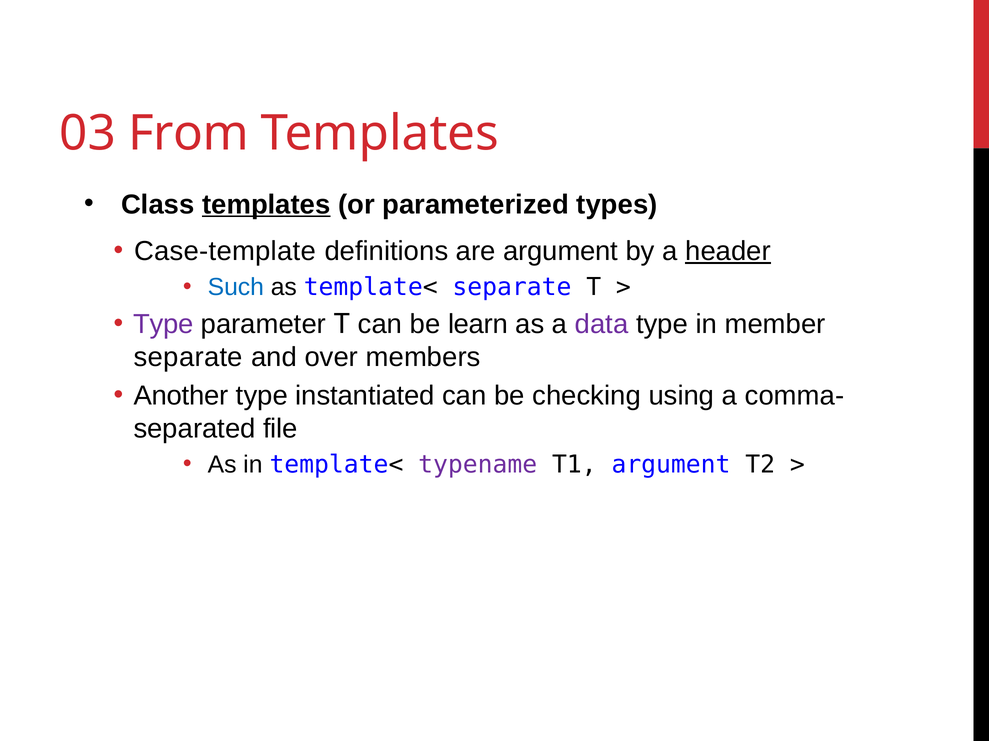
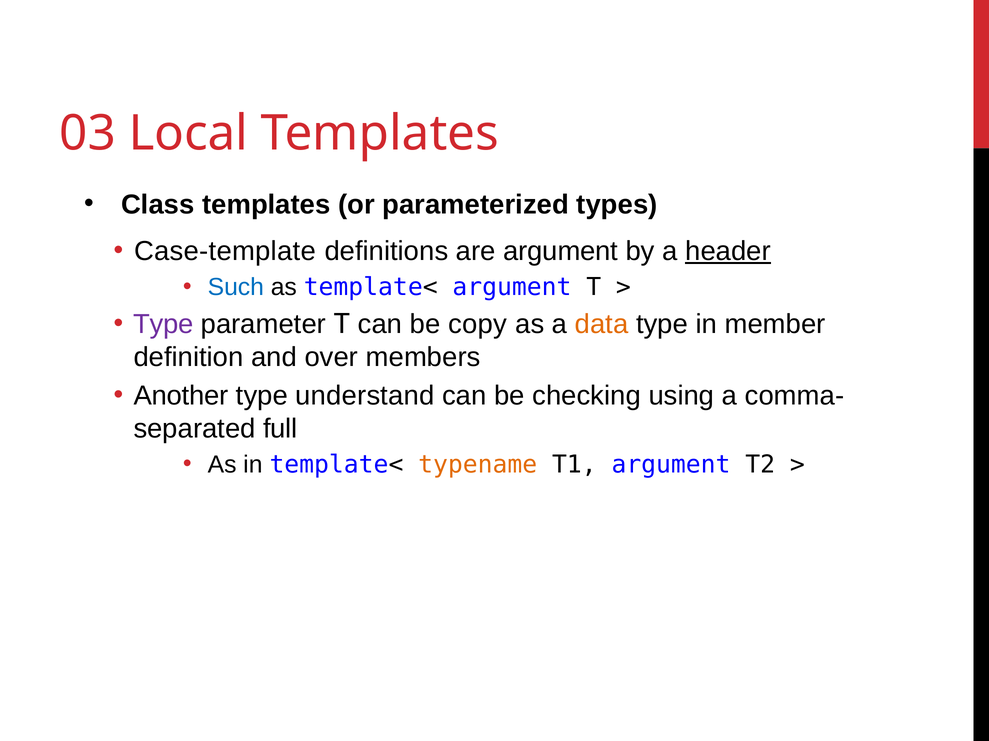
From: From -> Local (188, 134)
templates underline: present -> none (266, 205)
template< separate: separate -> argument (512, 287)
learn: learn -> copy (478, 325)
data colour: purple -> orange (602, 325)
separate: separate -> definition (188, 357)
instantiated: instantiated -> understand (365, 396)
file: file -> full (280, 429)
typename colour: purple -> orange (478, 465)
